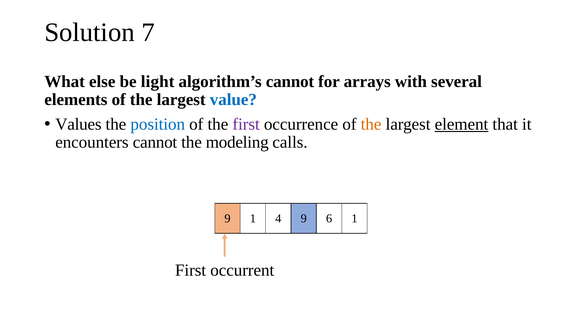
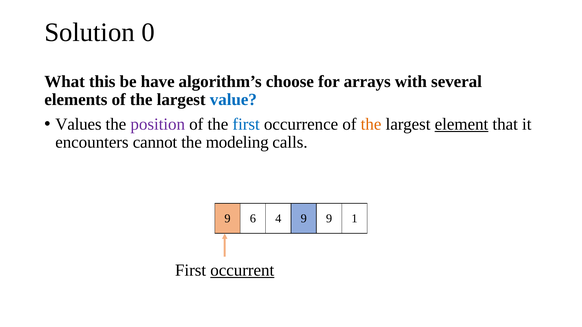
7: 7 -> 0 (148, 32)
else: else -> this (102, 82)
light: light -> have (158, 82)
algorithm’s cannot: cannot -> choose (290, 82)
position colour: blue -> purple (158, 124)
first colour: purple -> blue (246, 124)
9 1: 1 -> 6 (253, 219)
9 6: 6 -> 9 (329, 219)
occurrent underline: none -> present (242, 271)
